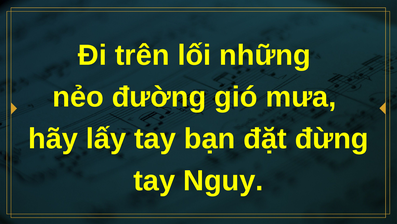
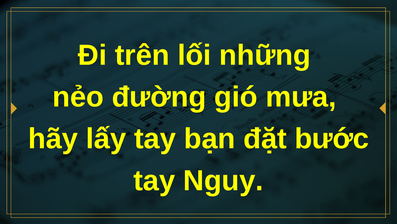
đừng: đừng -> bước (332, 138)
